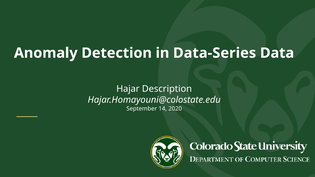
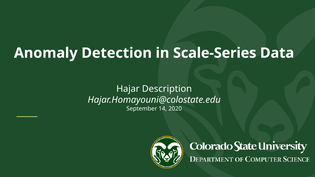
Data-Series: Data-Series -> Scale-Series (215, 53)
